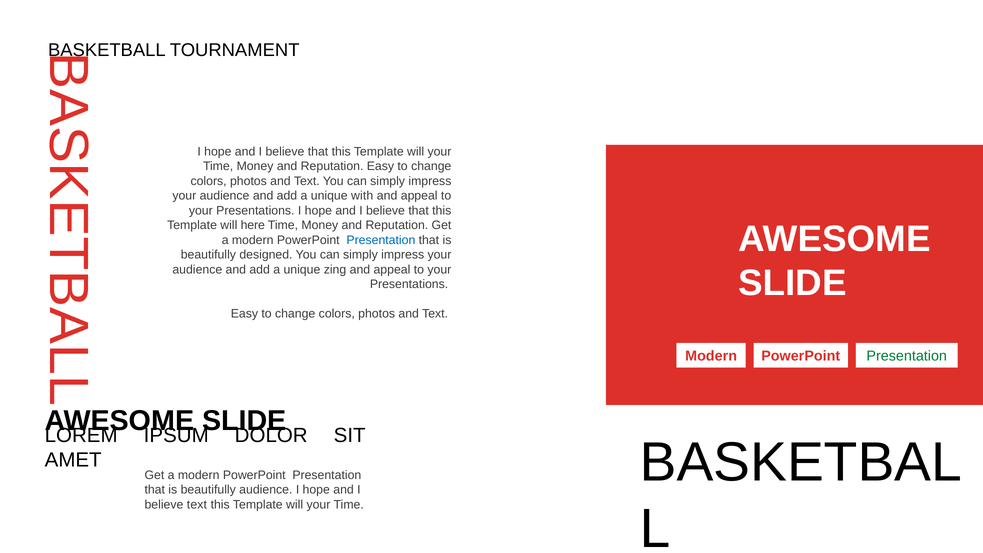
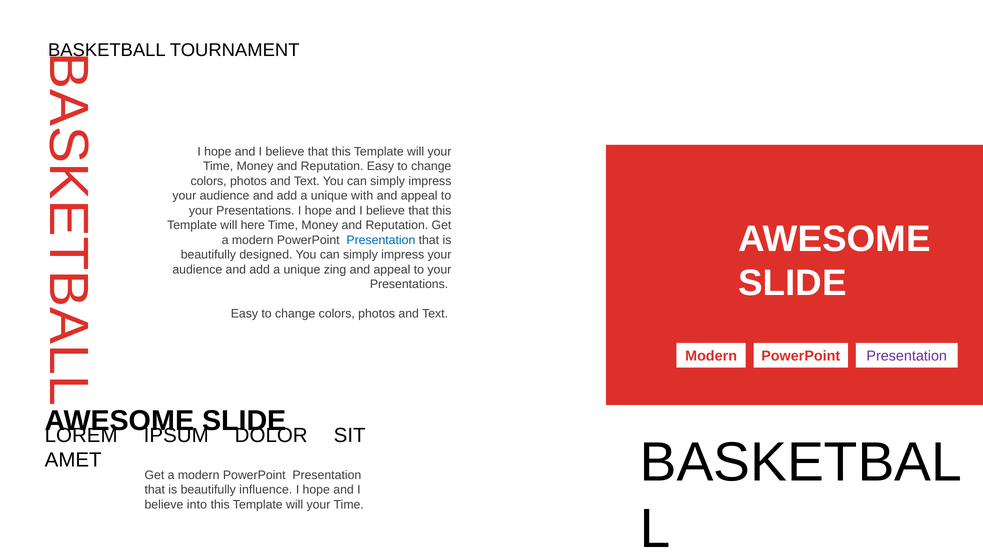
Presentation colour: green -> purple (907, 356)
beautifully audience: audience -> influence (266, 490)
believe text: text -> into (197, 505)
